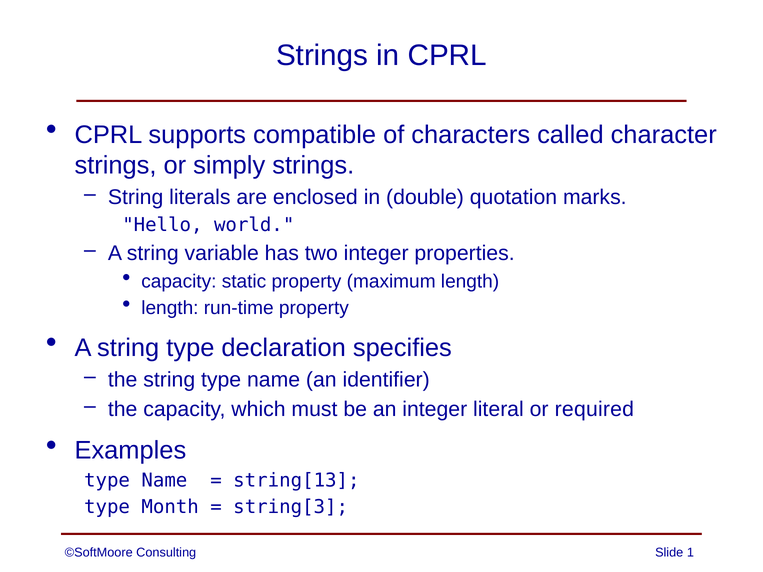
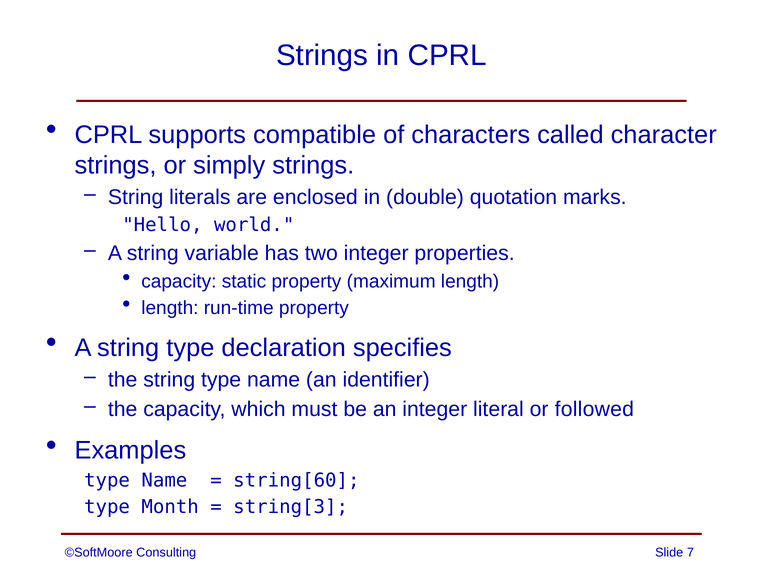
required: required -> followed (594, 409)
string[13: string[13 -> string[60 (296, 481)
1: 1 -> 7 (690, 553)
